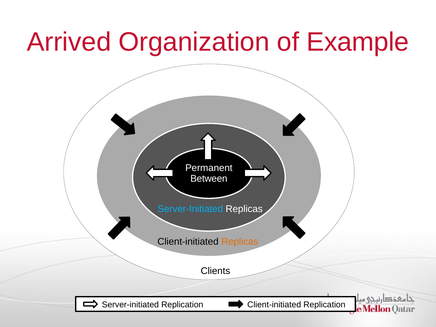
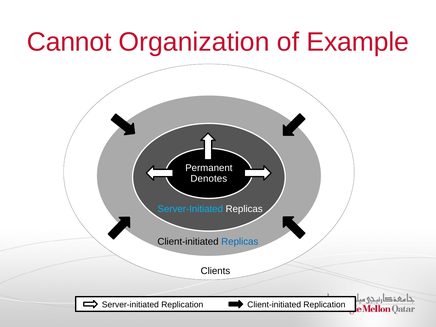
Arrived: Arrived -> Cannot (69, 42)
Between: Between -> Denotes (209, 179)
Replicas colour: orange -> blue (240, 242)
